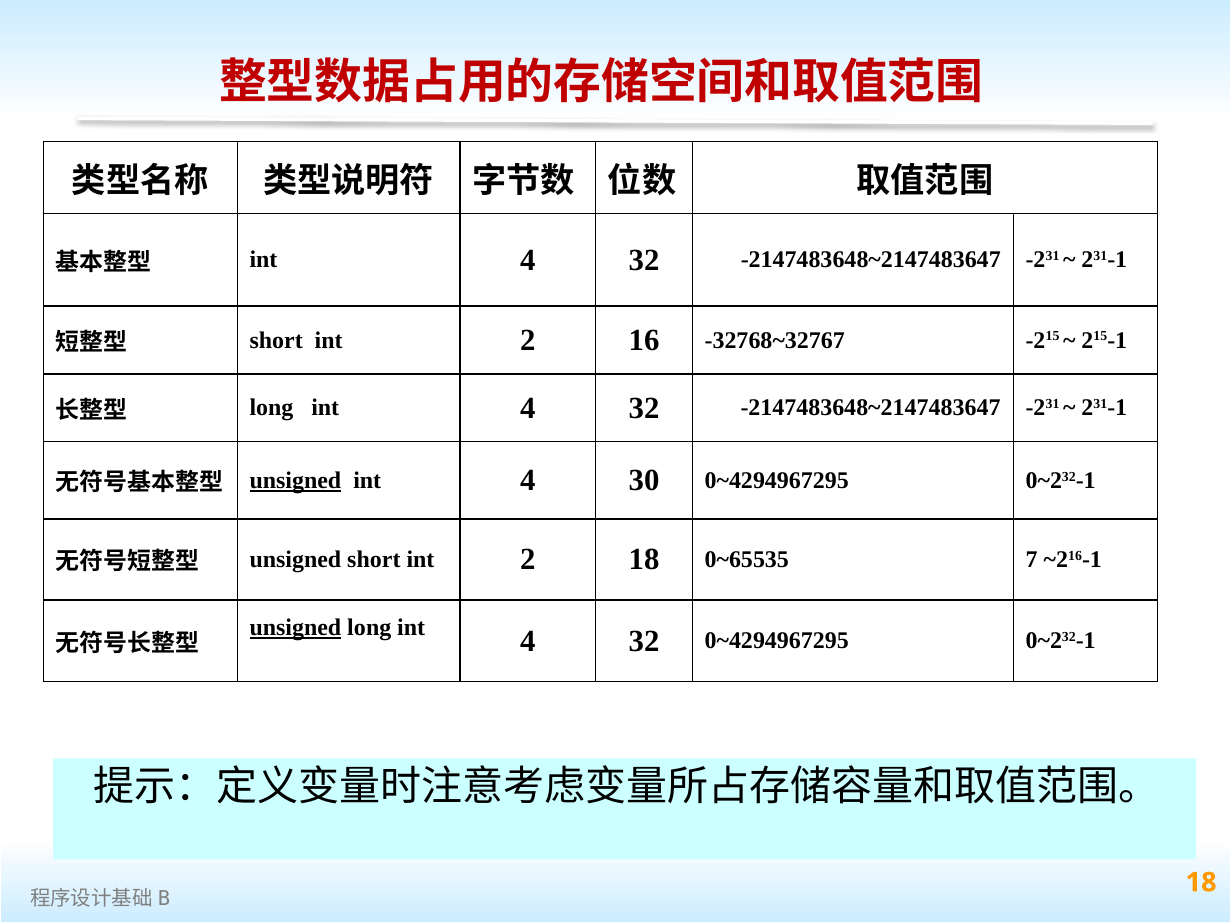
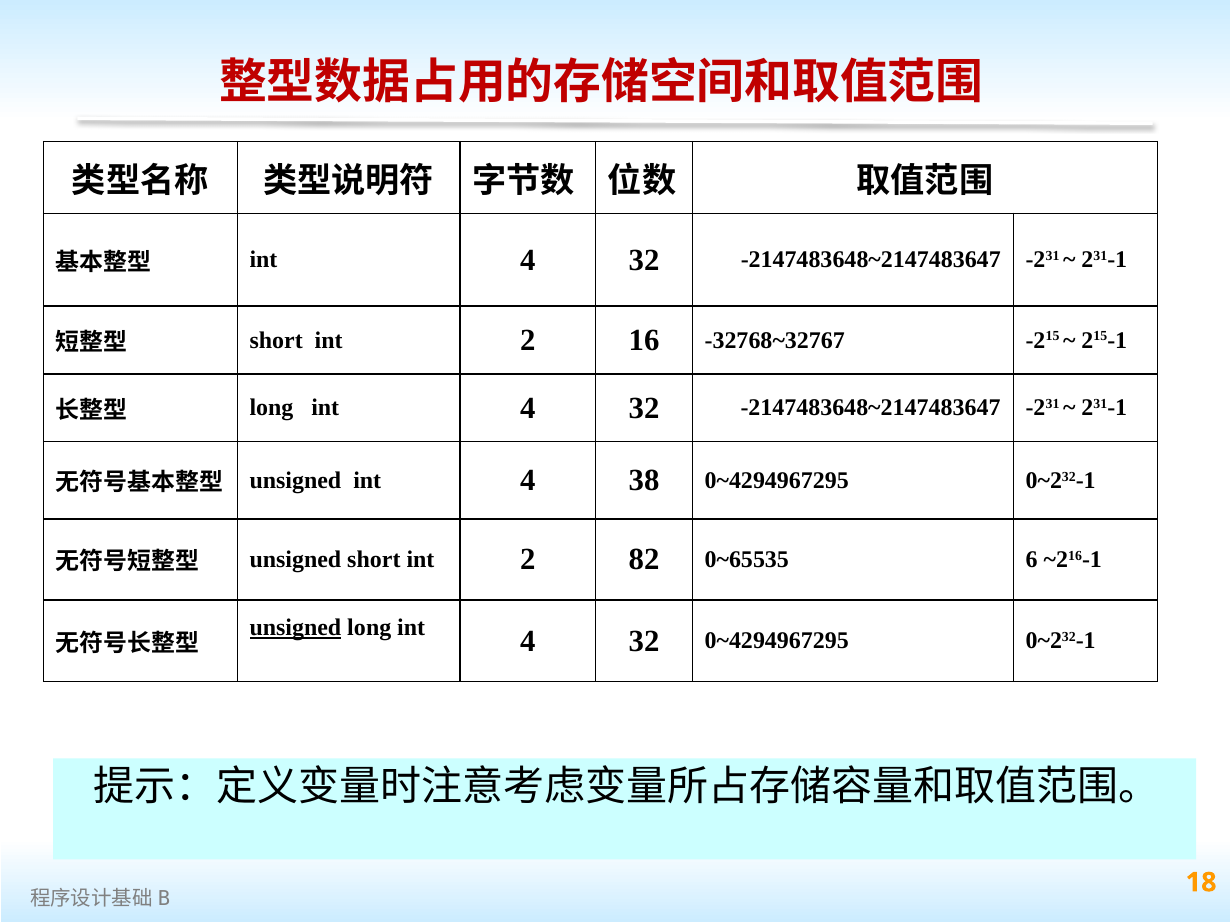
unsigned underline: present -> none (295, 481)
30: 30 -> 38 (644, 481)
2 18: 18 -> 82 (644, 560)
7: 7 -> 6 (1032, 560)
